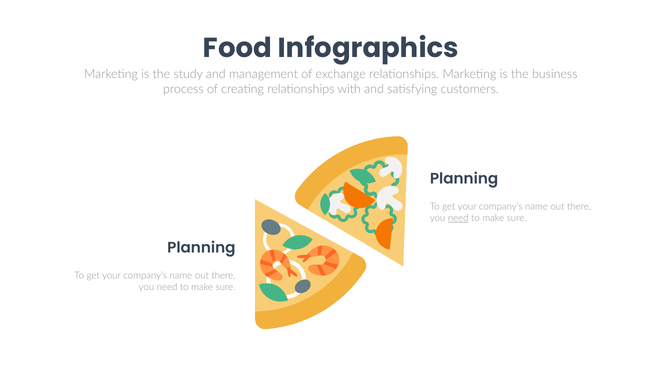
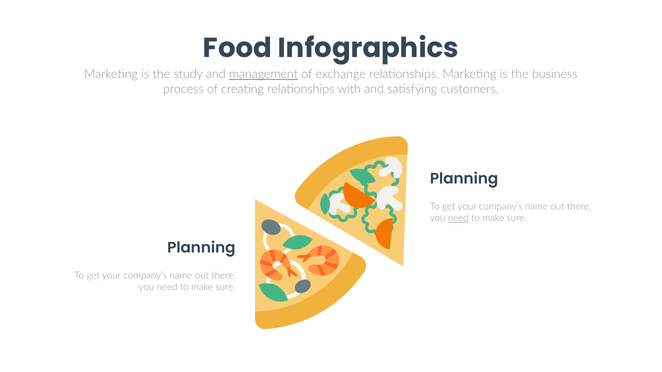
management underline: none -> present (264, 74)
